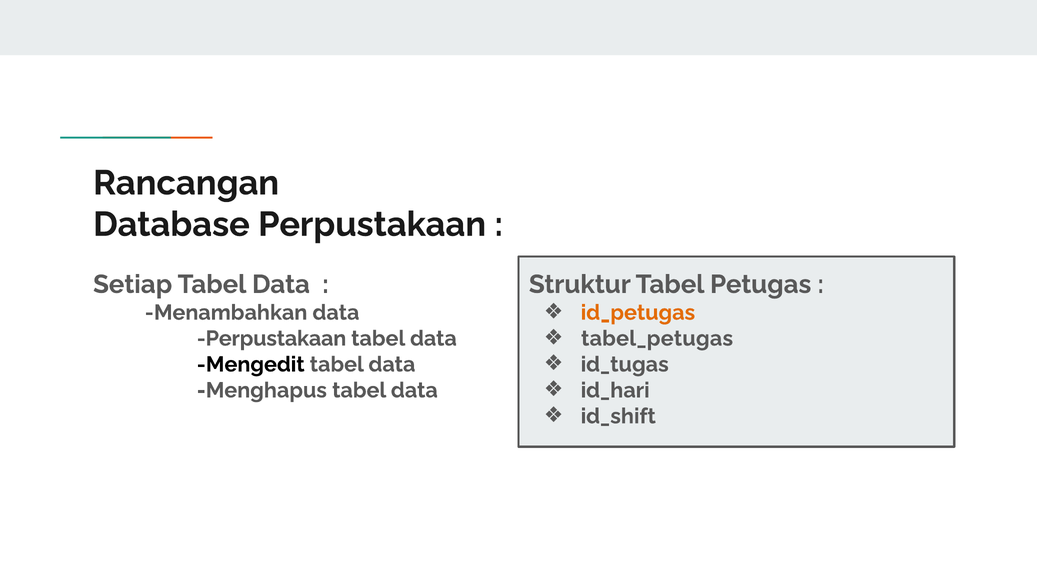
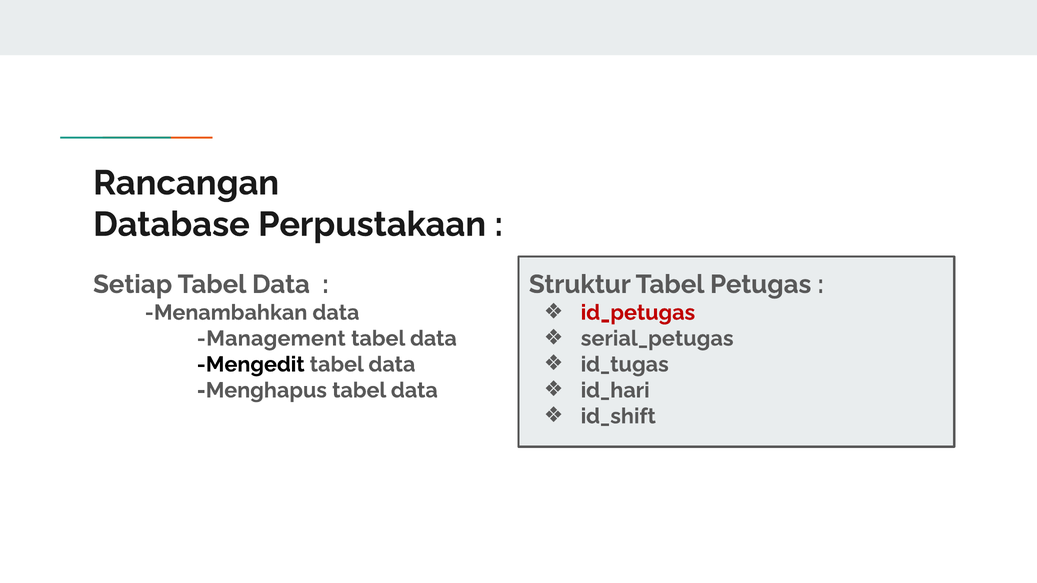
id_petugas colour: orange -> red (638, 313)
tabel_petugas: tabel_petugas -> serial_petugas (657, 339)
Perpustakaan: Perpustakaan -> Management (271, 339)
